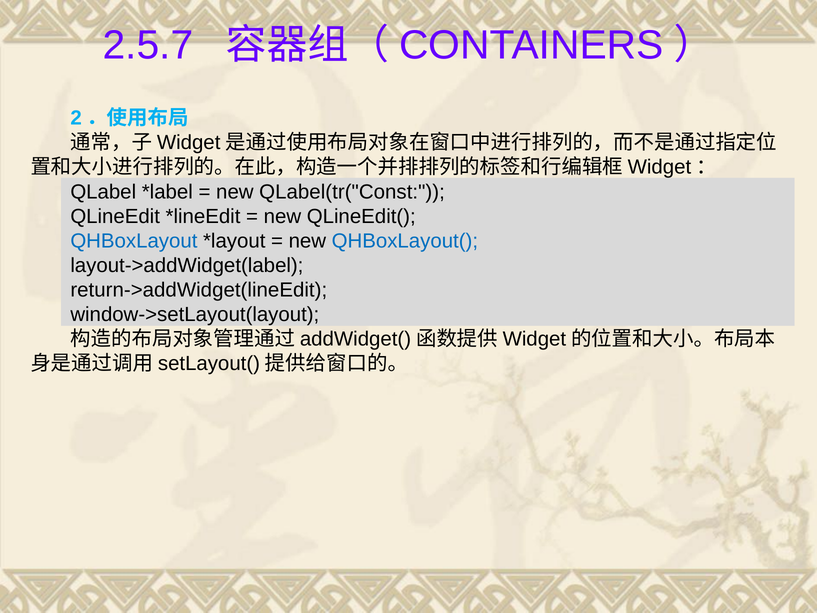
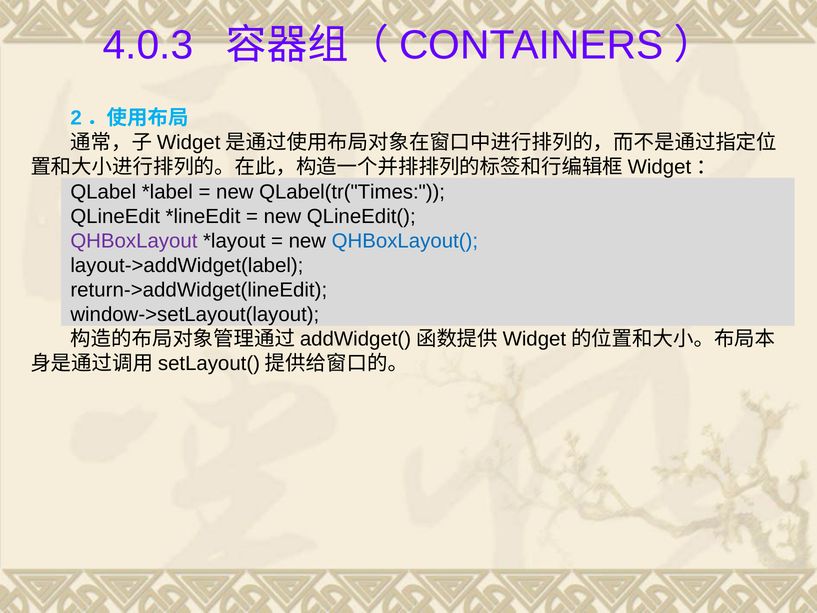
2.5.7: 2.5.7 -> 4.0.3 (148, 45)
QLabel(tr("Const: QLabel(tr("Const -> QLabel(tr("Times (352, 192)
QHBoxLayout colour: blue -> purple (134, 241)
